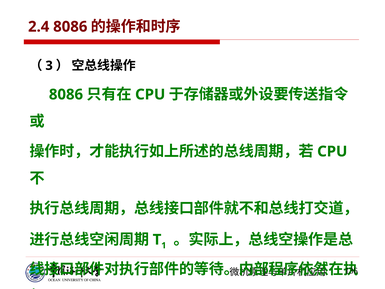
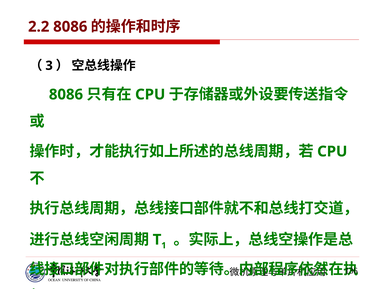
2.4: 2.4 -> 2.2 (39, 27)
